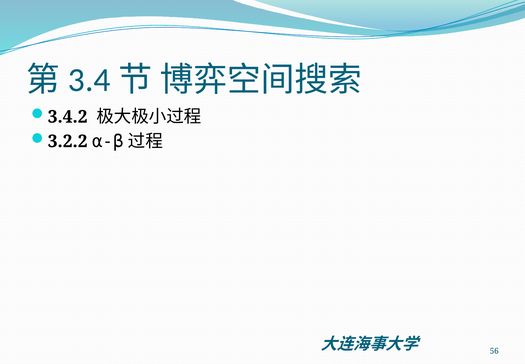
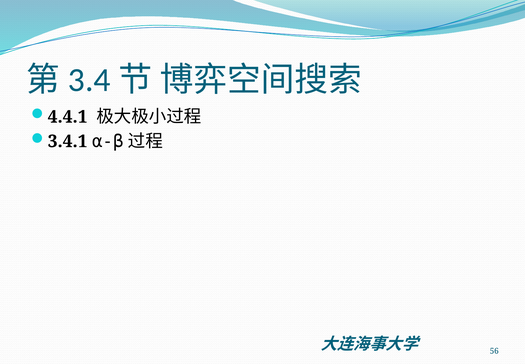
3.4.2: 3.4.2 -> 4.4.1 (68, 117)
3.2.2: 3.2.2 -> 3.4.1 (68, 141)
